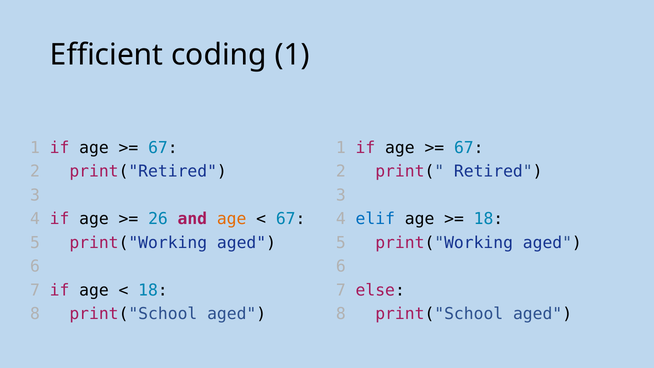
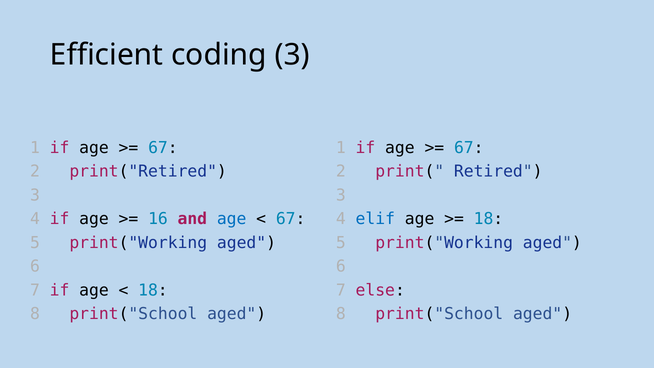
coding 1: 1 -> 3 (292, 55)
26: 26 -> 16 (158, 219)
age colour: orange -> blue (232, 219)
